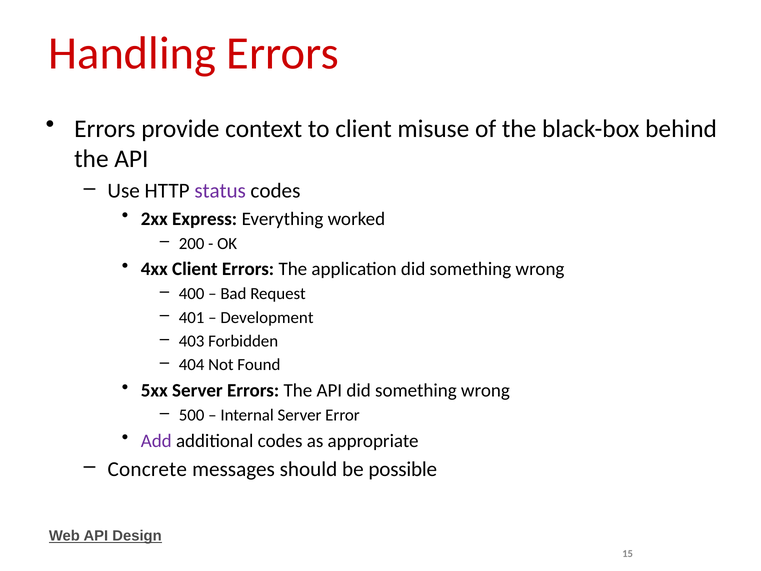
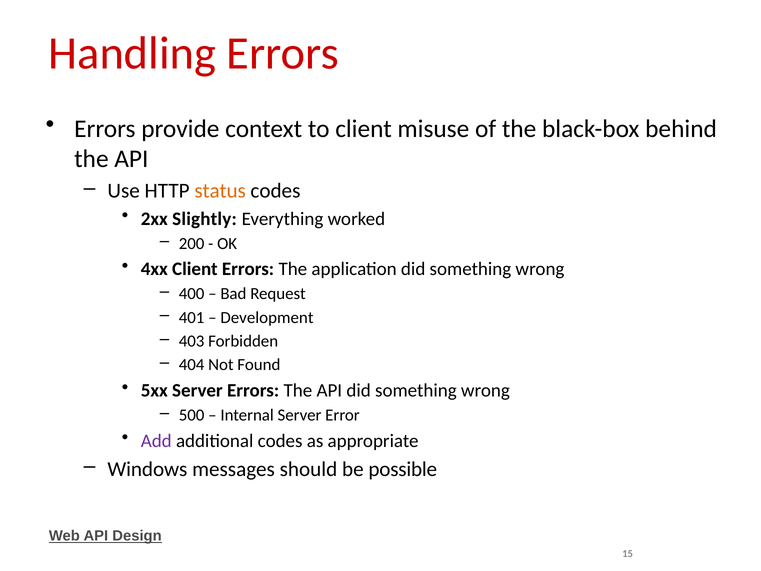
status colour: purple -> orange (220, 191)
Express: Express -> Slightly (204, 219)
Concrete: Concrete -> Windows (147, 469)
